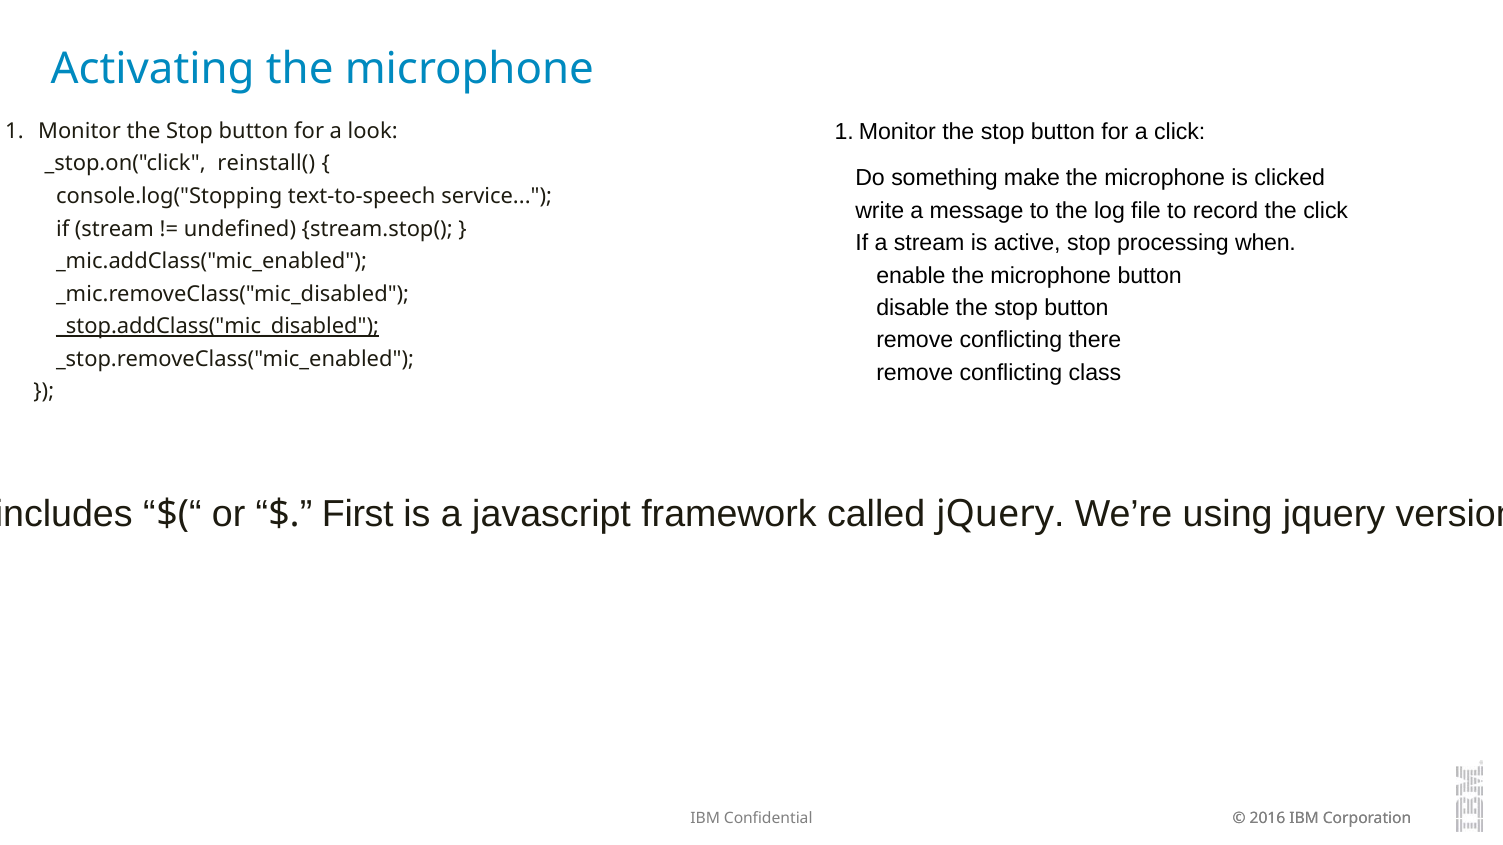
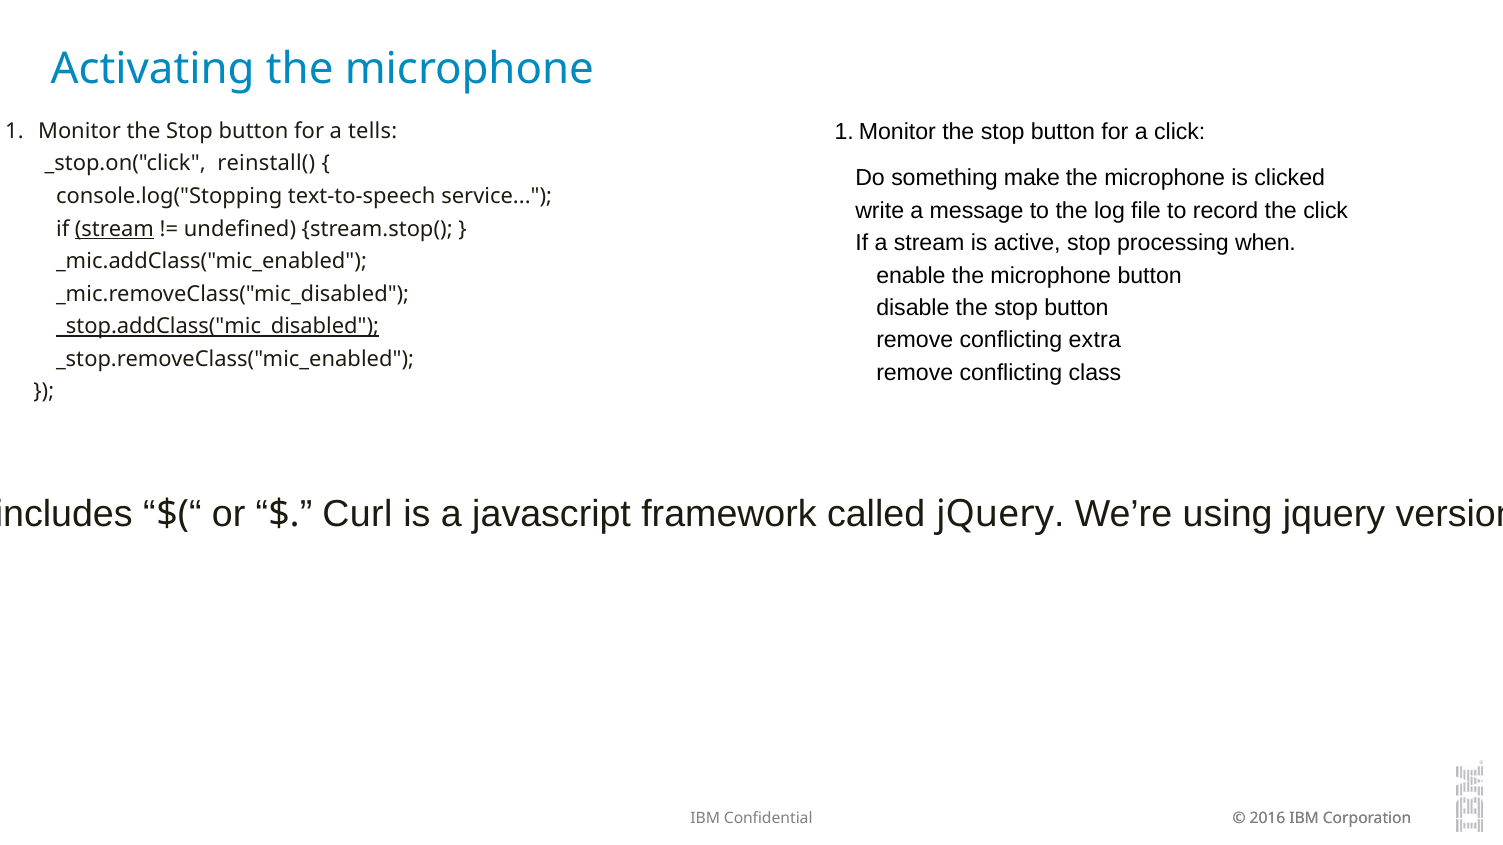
look: look -> tells (373, 131)
stream underline: none -> present (114, 229)
conflicting there: there -> extra (1095, 340)
First: First -> Curl (357, 514)
